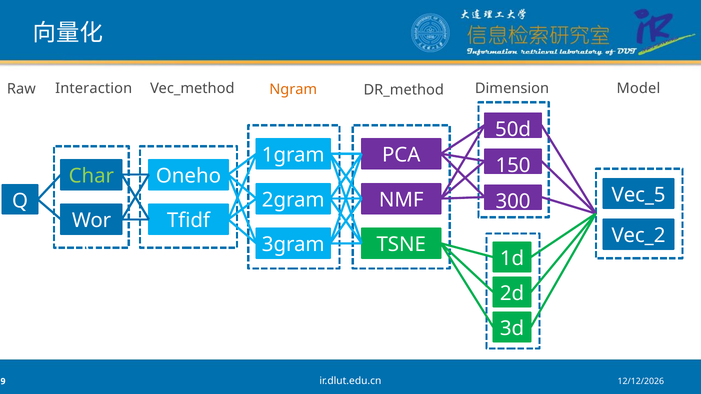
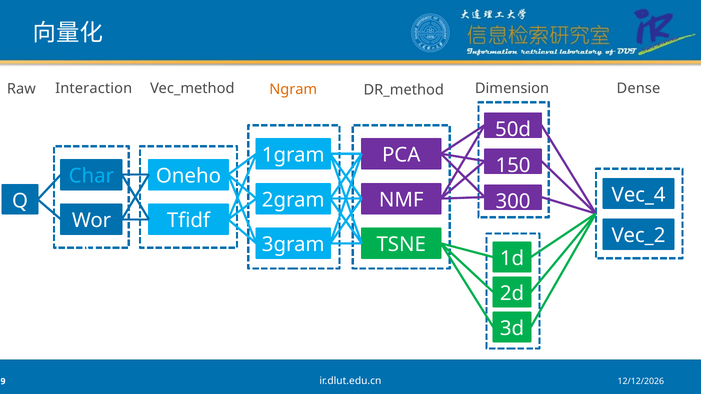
Model: Model -> Dense (638, 88)
Char colour: light green -> light blue (91, 176)
Vec_5: Vec_5 -> Vec_4 (639, 195)
